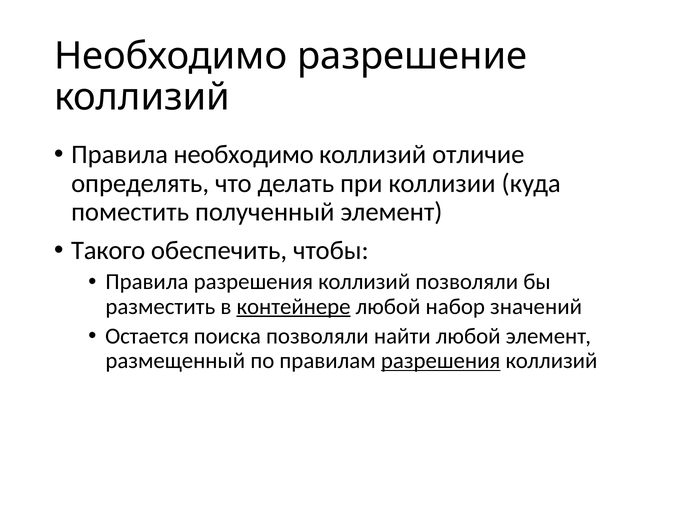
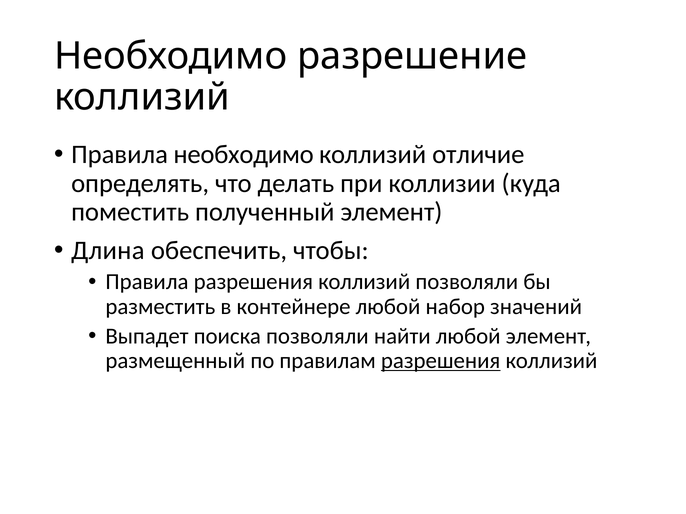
Такого: Такого -> Длина (108, 251)
контейнере underline: present -> none (294, 307)
Остается: Остается -> Выпадет (147, 336)
